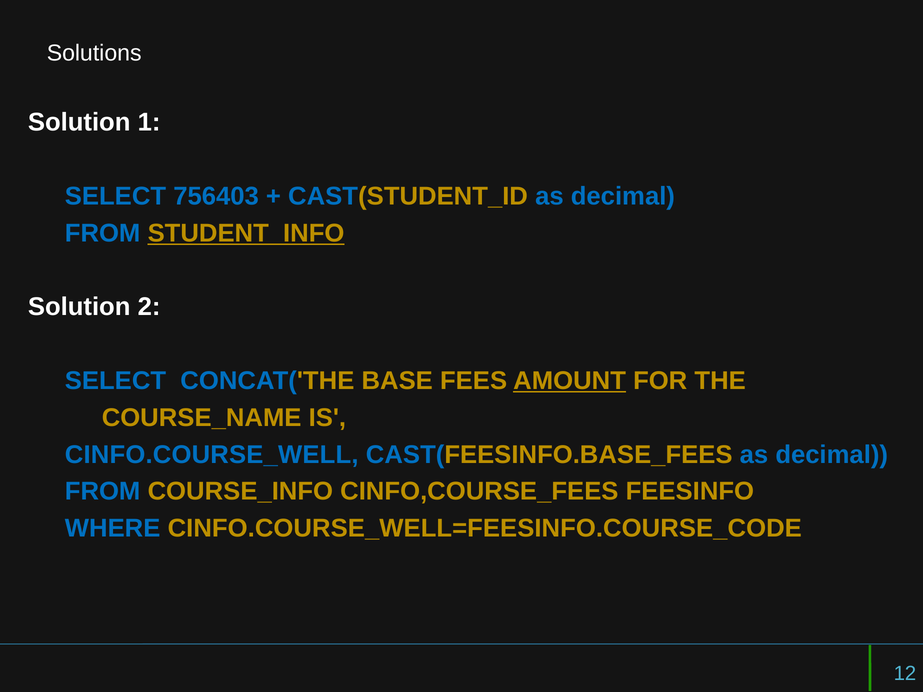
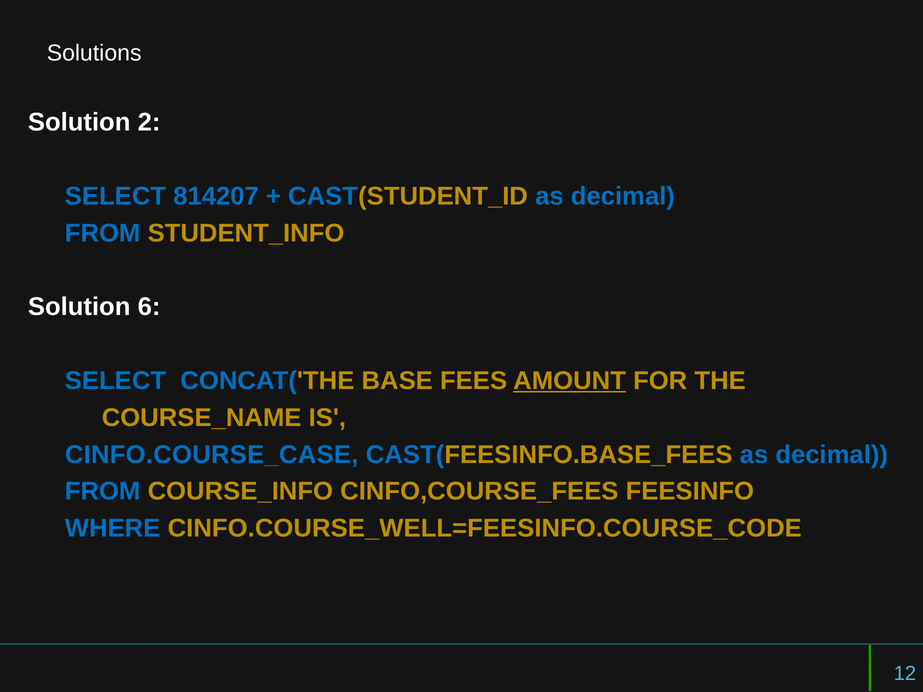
1: 1 -> 2 (149, 122)
756403: 756403 -> 814207 (216, 196)
STUDENT_INFO underline: present -> none (246, 233)
2: 2 -> 6 (149, 307)
CINFO.COURSE_WELL: CINFO.COURSE_WELL -> CINFO.COURSE_CASE (212, 455)
